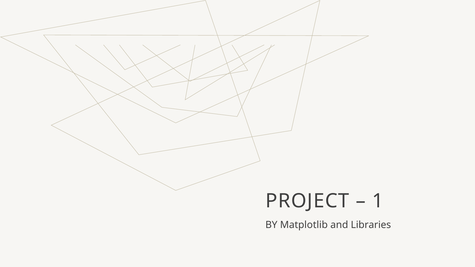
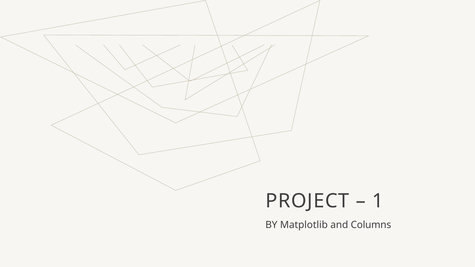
Libraries: Libraries -> Columns (371, 225)
